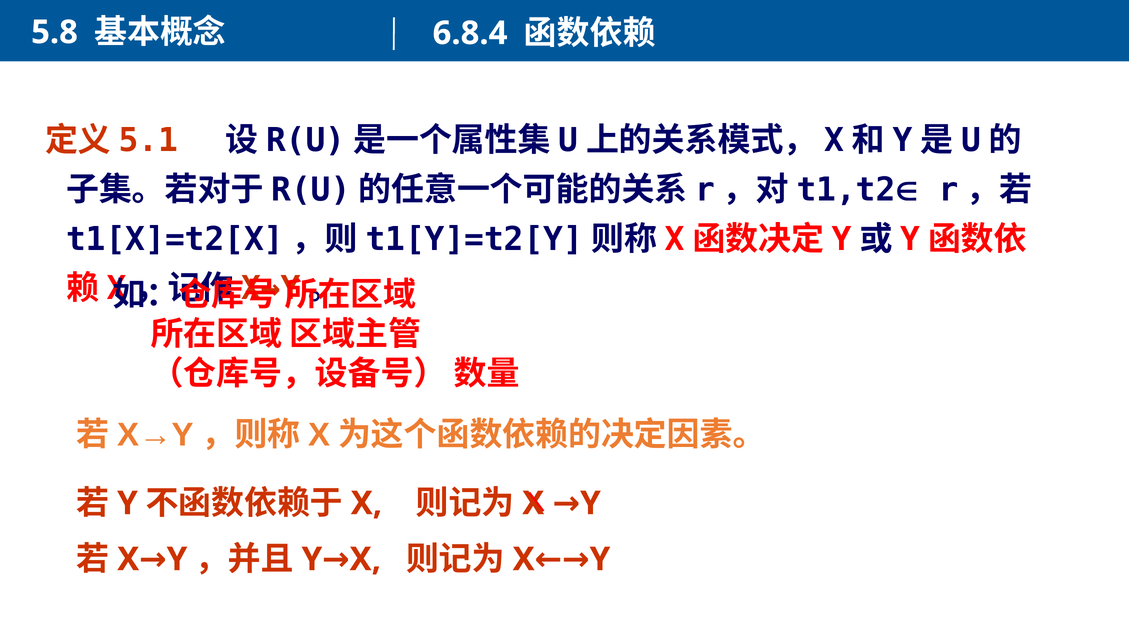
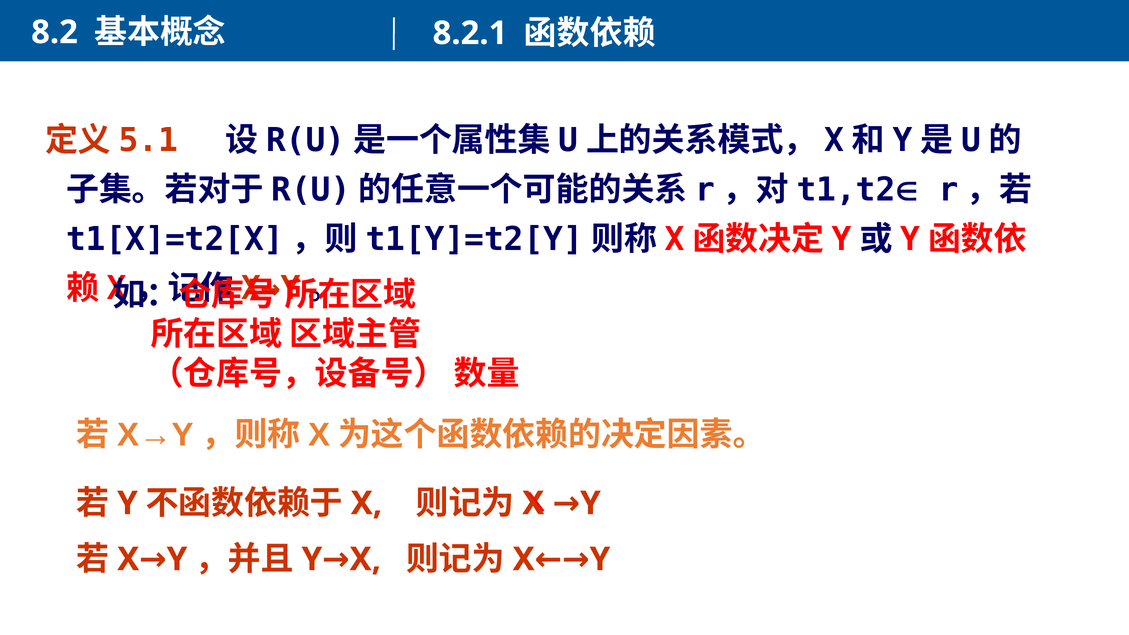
5.8: 5.8 -> 8.2 (55, 32)
6.8.4: 6.8.4 -> 8.2.1 (470, 33)
